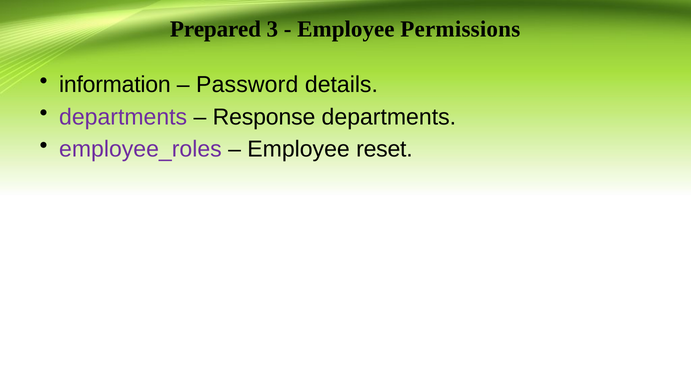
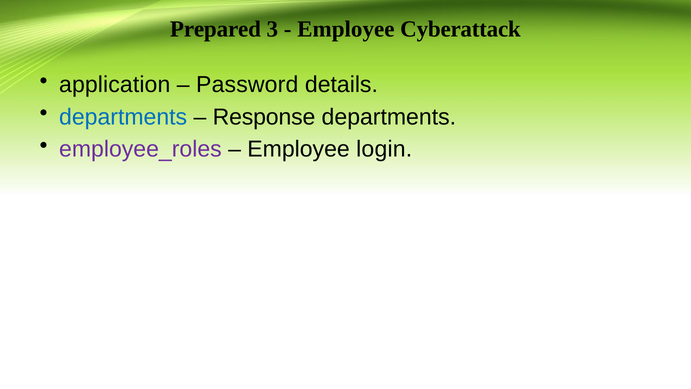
Permissions: Permissions -> Cyberattack (461, 29)
information: information -> application (115, 85)
departments colour: purple -> blue (123, 117)
reset: reset -> login (384, 149)
